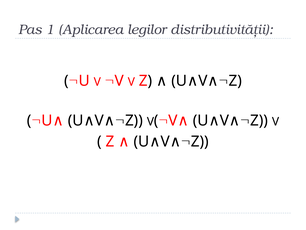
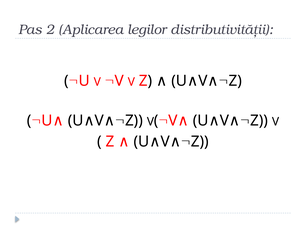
1: 1 -> 2 (50, 30)
